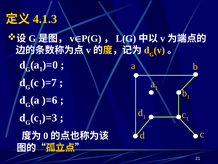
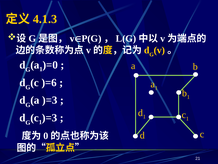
)=7: )=7 -> )=6 (49, 82)
a )=6: )=6 -> )=3 (50, 100)
